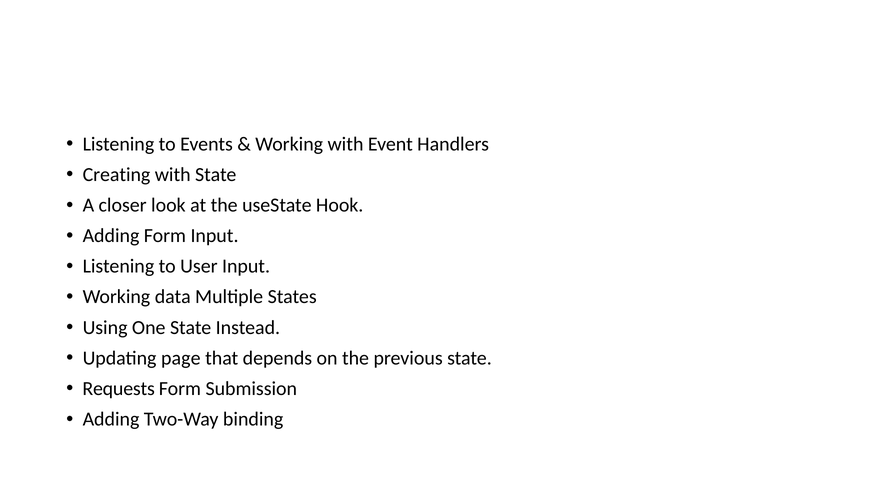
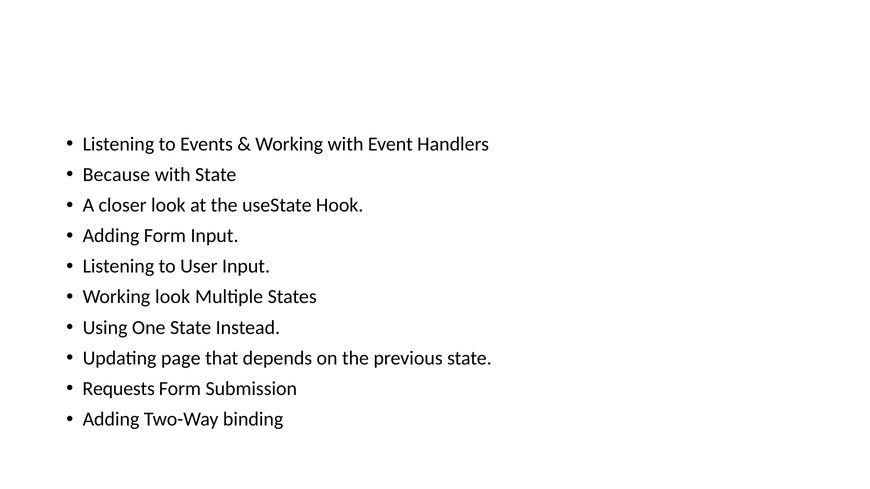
Creating: Creating -> Because (116, 175)
Working data: data -> look (173, 297)
